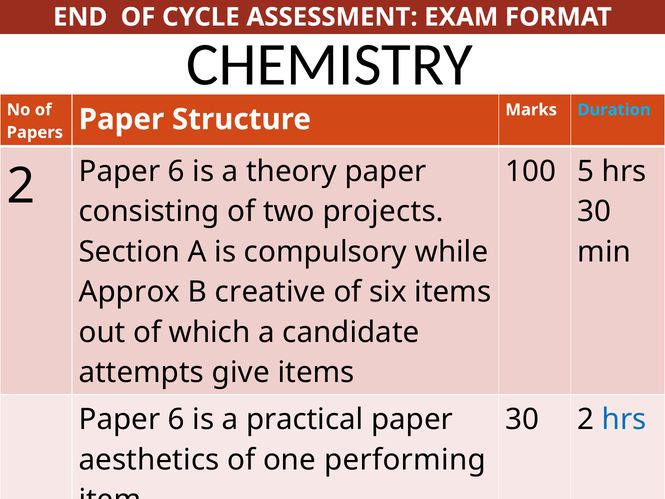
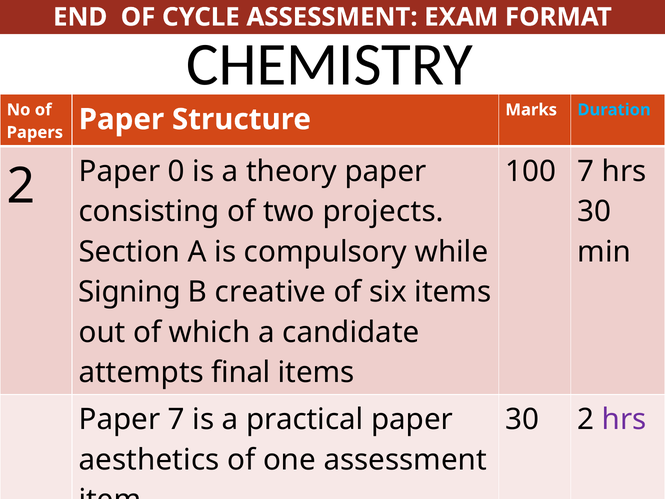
100 5: 5 -> 7 (586, 171)
2 Paper 6: 6 -> 0 (176, 171)
Approx: Approx -> Signing (130, 292)
give: give -> final (241, 372)
6: 6 -> 7 (176, 419)
hrs colour: blue -> purple (624, 419)
one performing: performing -> assessment (405, 460)
